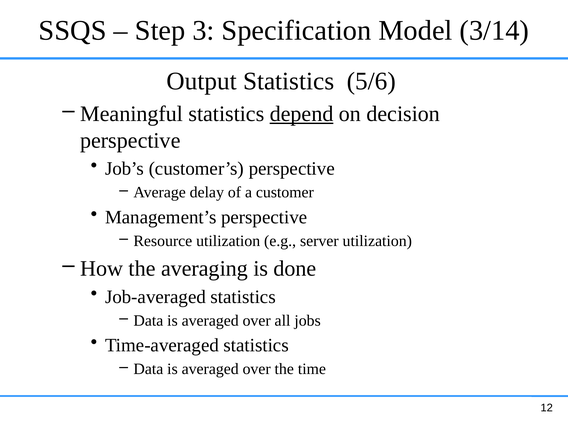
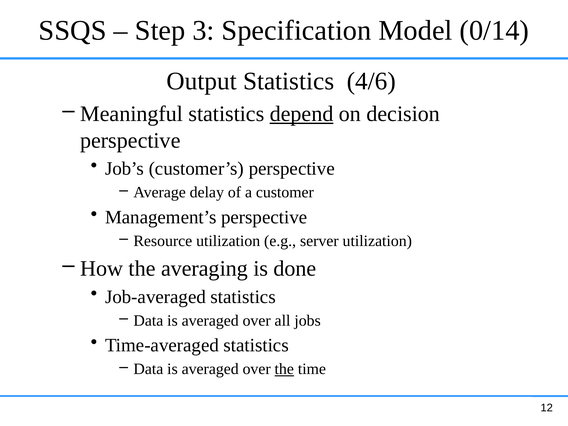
3/14: 3/14 -> 0/14 (494, 30)
5/6: 5/6 -> 4/6 (371, 81)
the underline: none -> present (284, 369)
